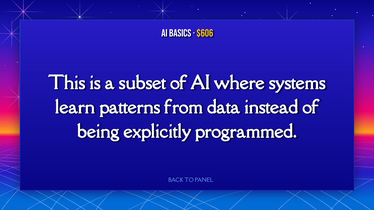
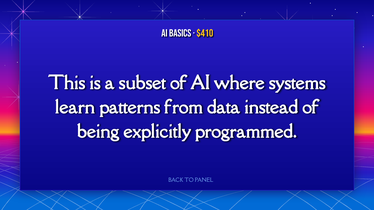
$606: $606 -> $410 (205, 33)
